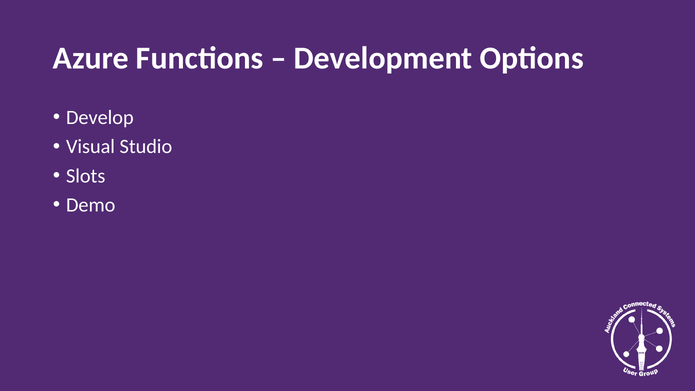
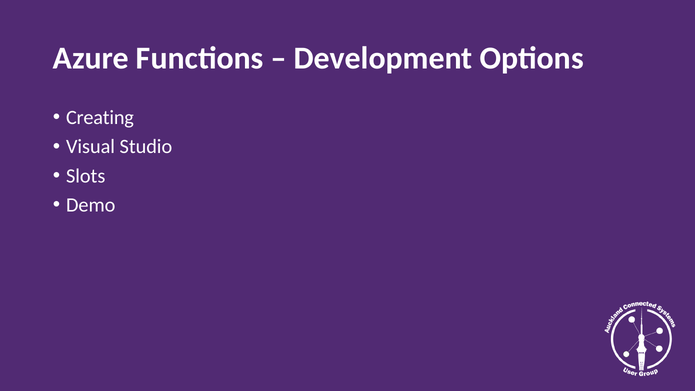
Develop: Develop -> Creating (100, 118)
